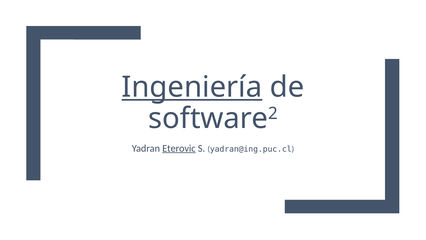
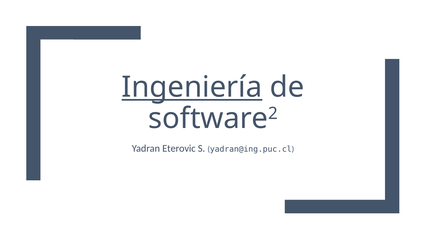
Eterovic underline: present -> none (179, 148)
